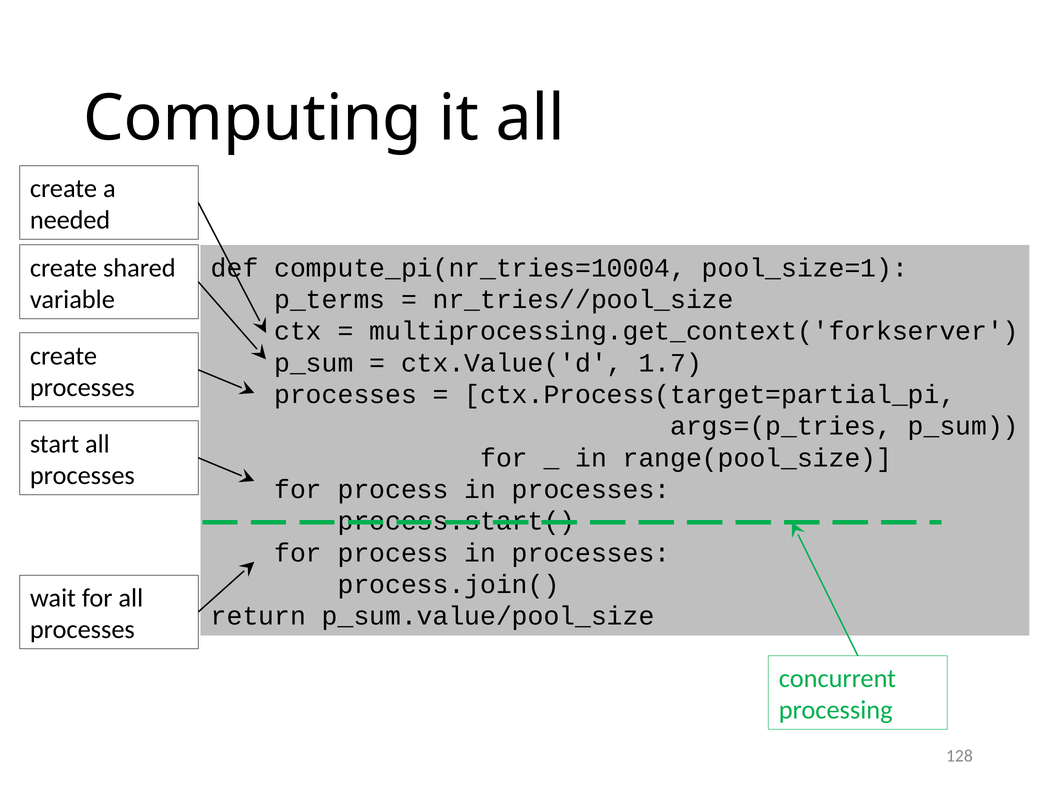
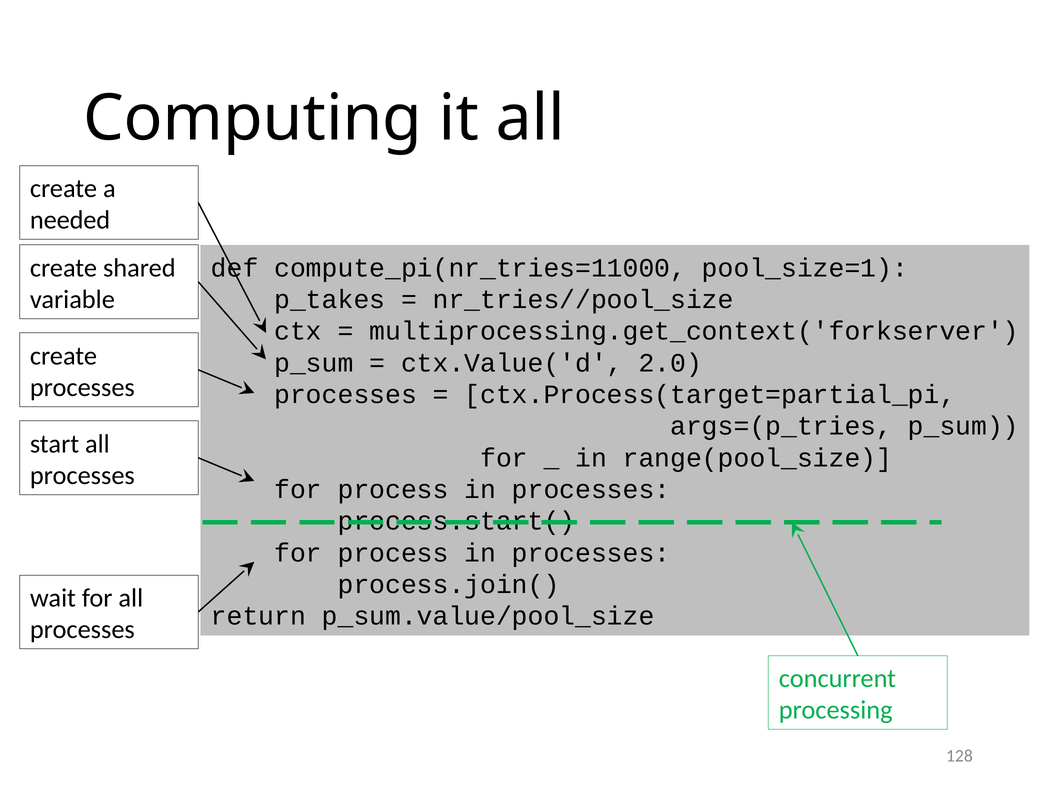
compute_pi(nr_tries=10004: compute_pi(nr_tries=10004 -> compute_pi(nr_tries=11000 (480, 268)
p_terms: p_terms -> p_takes (330, 299)
1.7: 1.7 -> 2.0 (670, 363)
